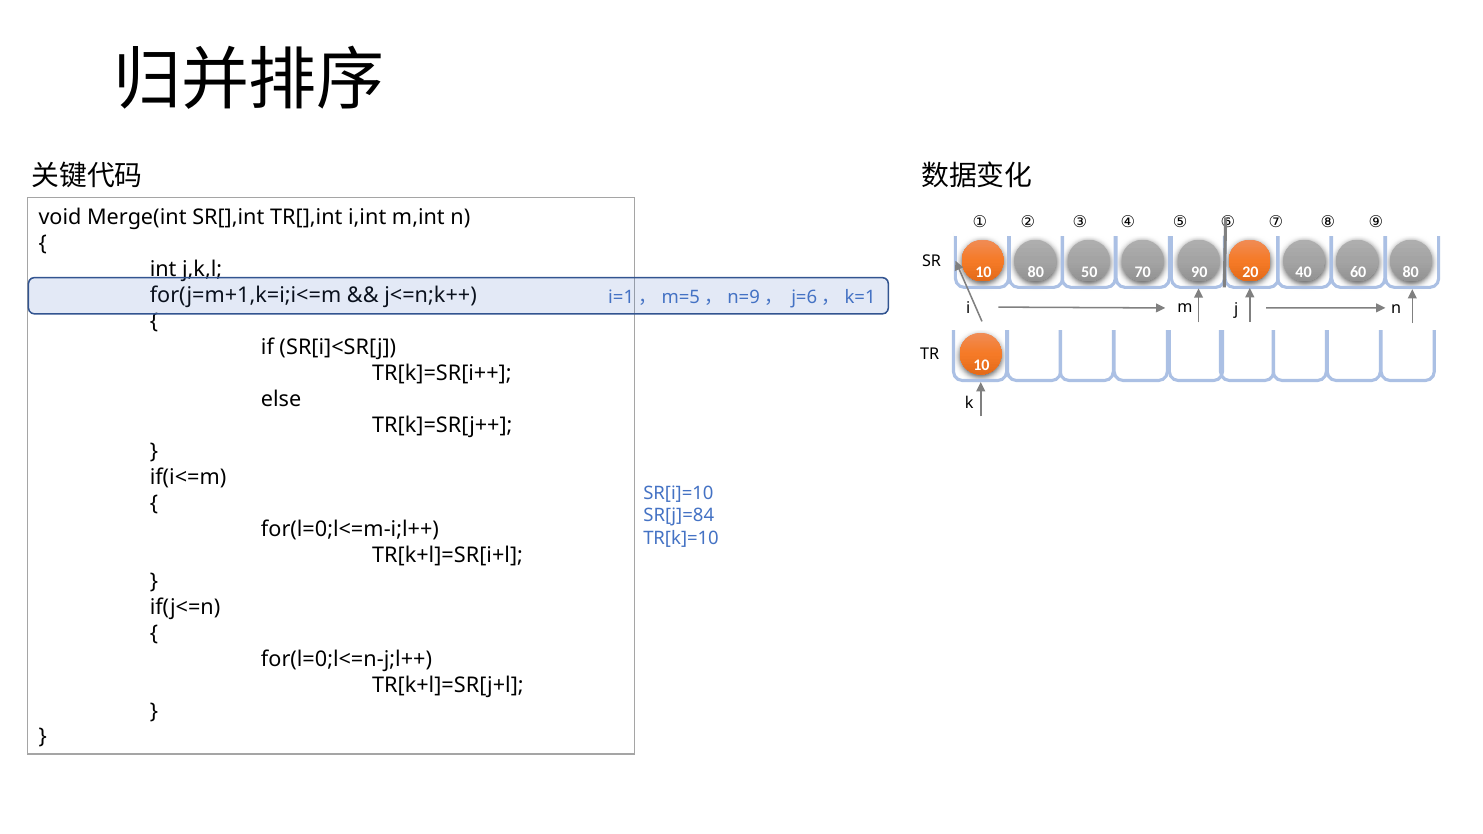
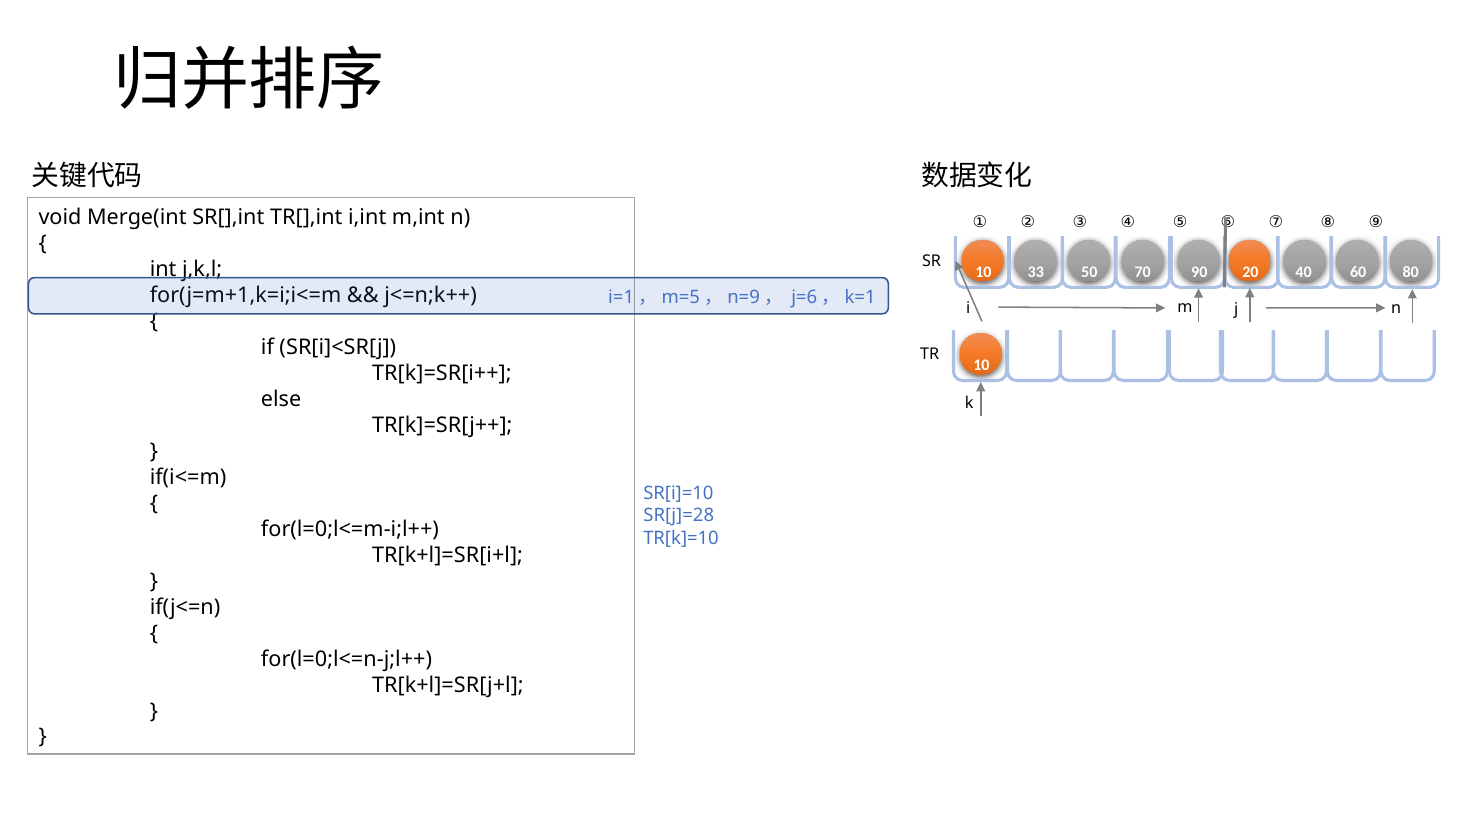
10 80: 80 -> 33 (1036, 272)
SR[j]=84: SR[j]=84 -> SR[j]=28 (679, 516)
